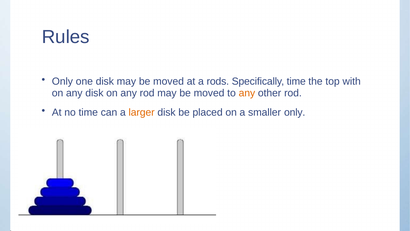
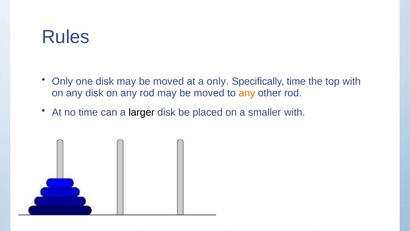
a rods: rods -> only (218, 81)
larger colour: orange -> black (142, 112)
smaller only: only -> with (295, 112)
